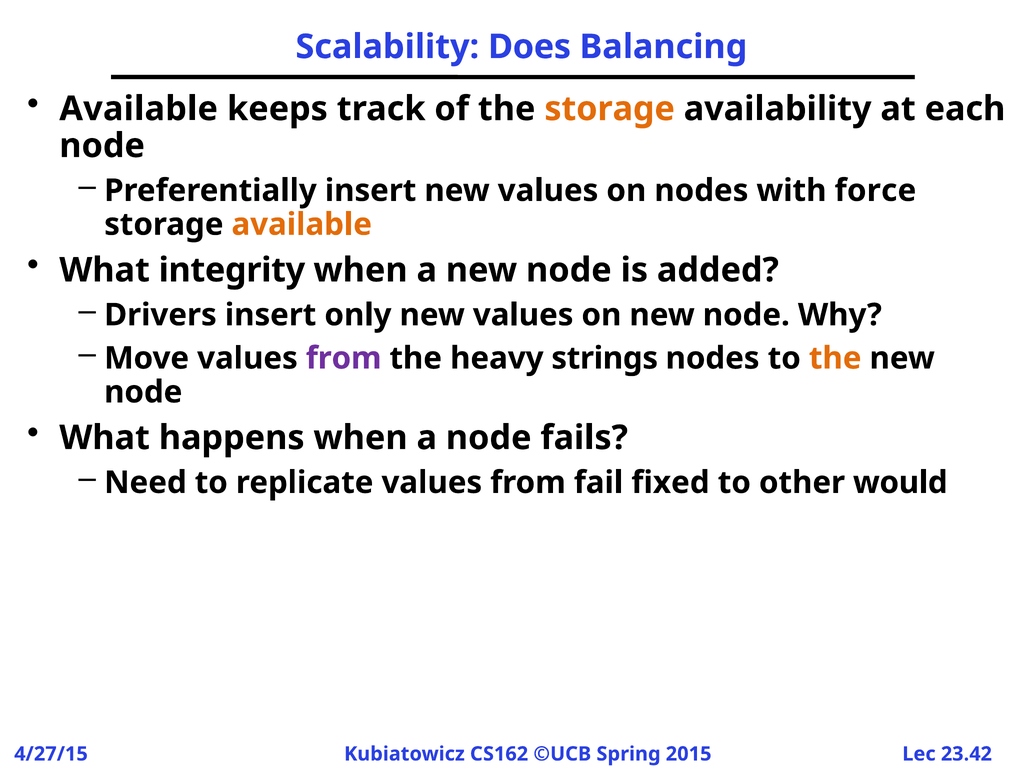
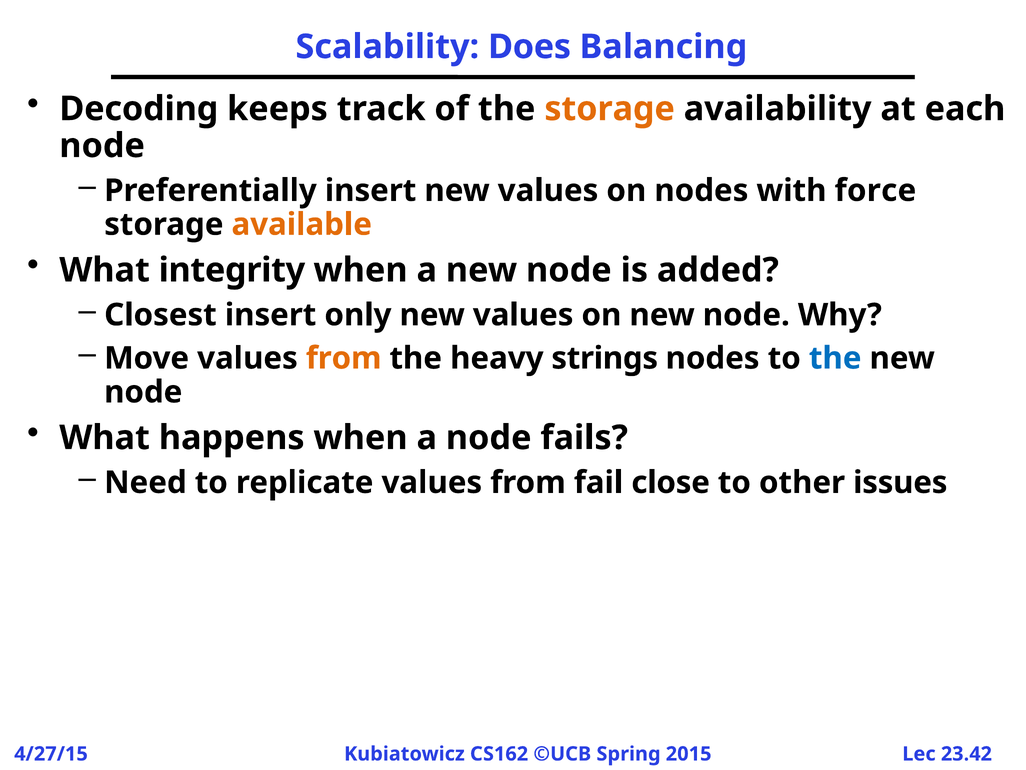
Available: Available -> Decoding (139, 109)
Drivers: Drivers -> Closest (160, 315)
from colour: purple -> orange (344, 358)
the colour: orange -> blue (835, 358)
fixed: fixed -> close (671, 482)
would: would -> issues (900, 482)
